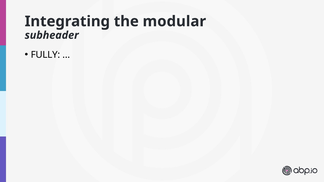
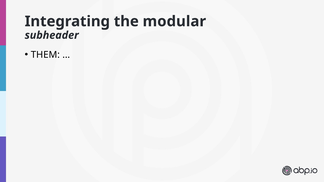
FULLY: FULLY -> THEM (45, 55)
